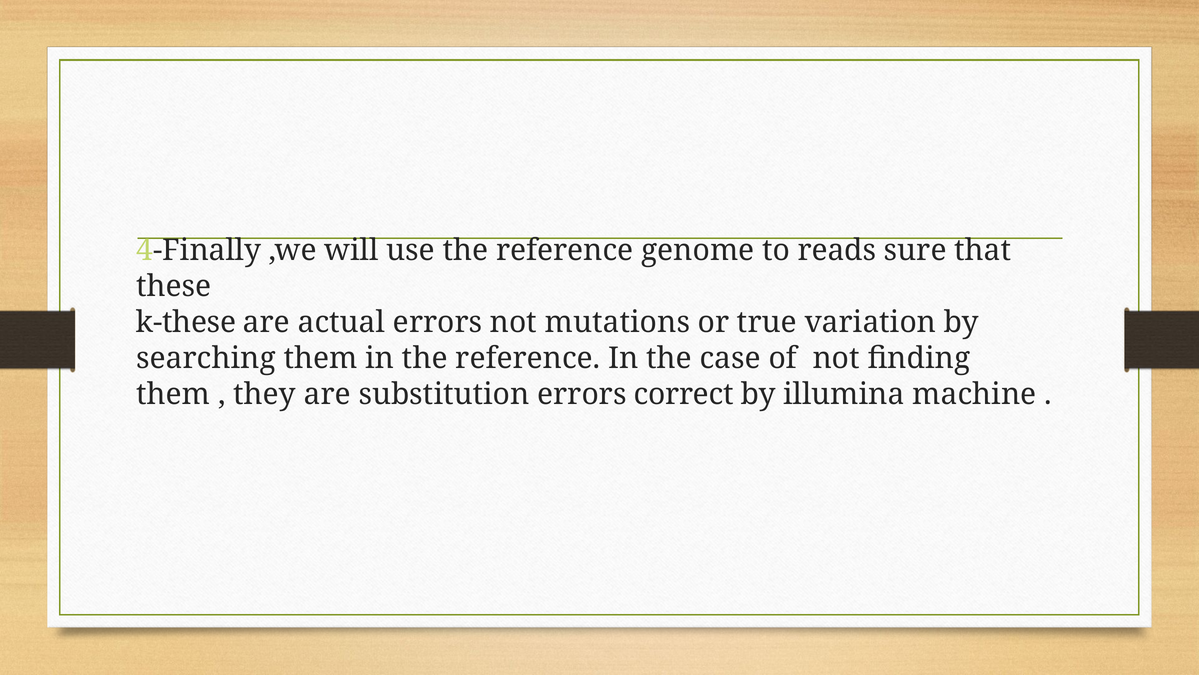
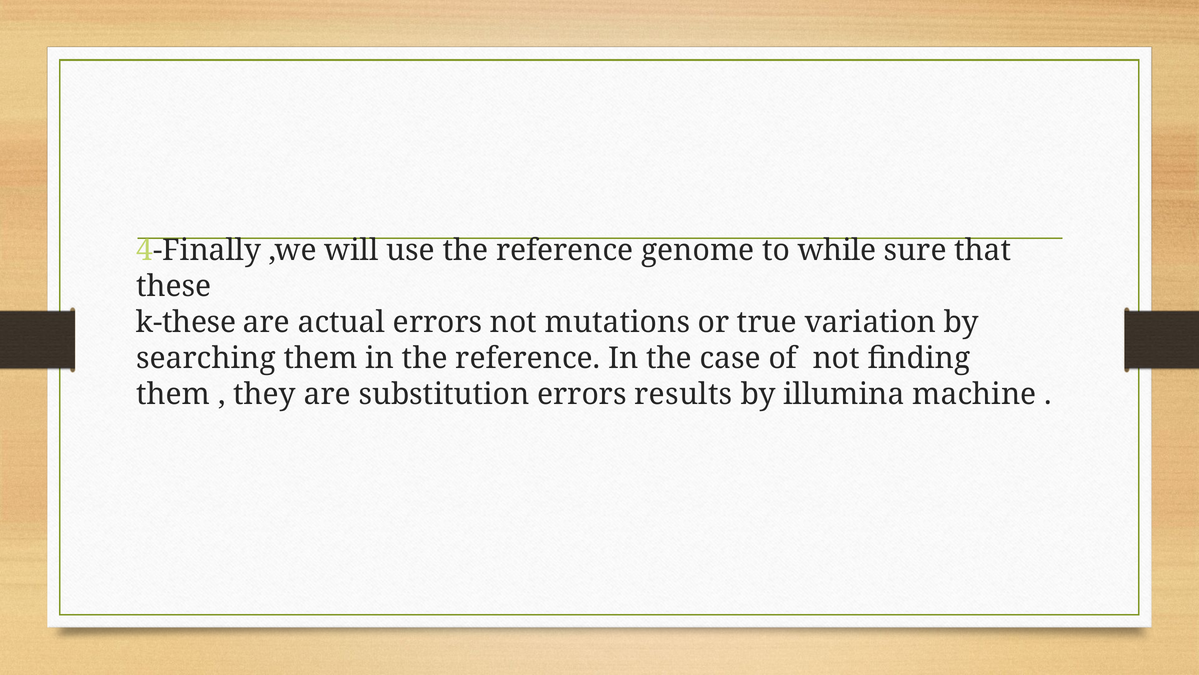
reads: reads -> while (837, 250)
correct: correct -> results (683, 394)
